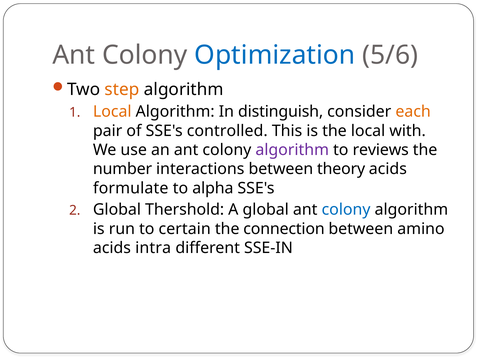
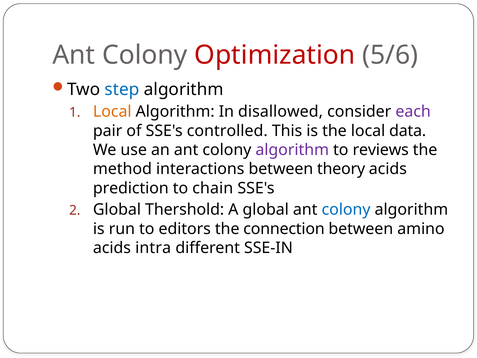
Optimization colour: blue -> red (275, 55)
step colour: orange -> blue (122, 89)
distinguish: distinguish -> disallowed (281, 112)
each colour: orange -> purple (413, 112)
with: with -> data (408, 131)
number: number -> method (122, 169)
formulate: formulate -> prediction (131, 188)
alpha: alpha -> chain (213, 188)
certain: certain -> editors (185, 229)
